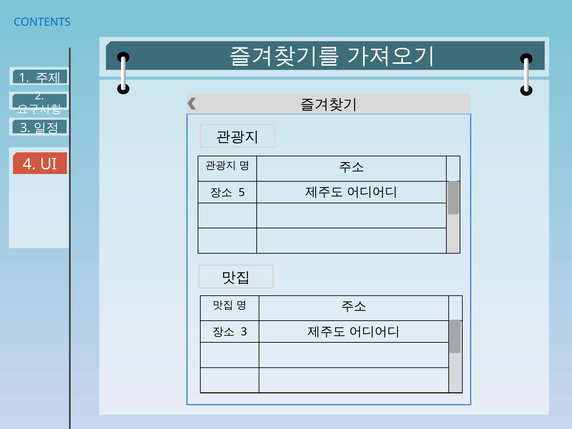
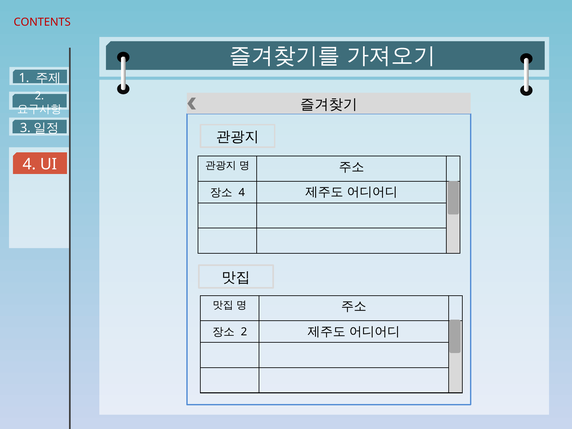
CONTENTS colour: blue -> red (42, 22)
5: 5 -> 4 (242, 192)
3: 3 -> 2 (244, 332)
